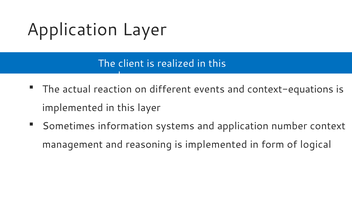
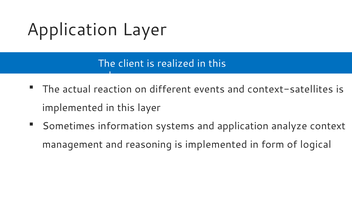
used: used -> color (111, 76)
context-equations: context-equations -> context-satellites (290, 89)
number: number -> analyze (289, 126)
